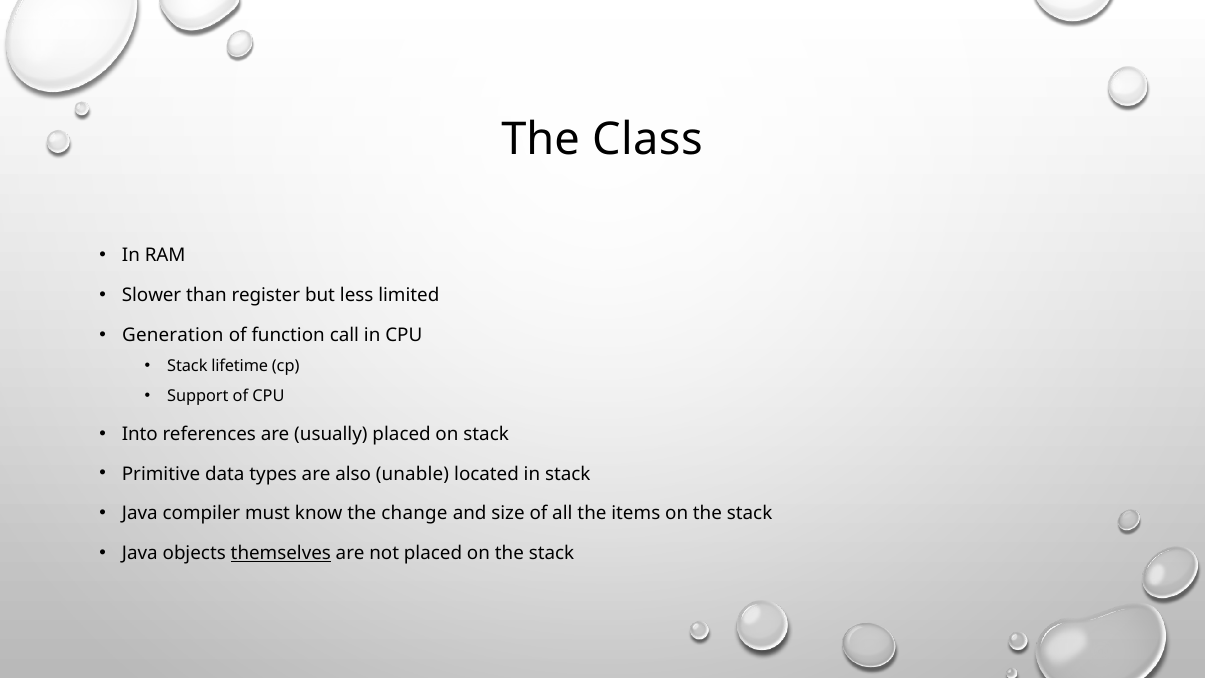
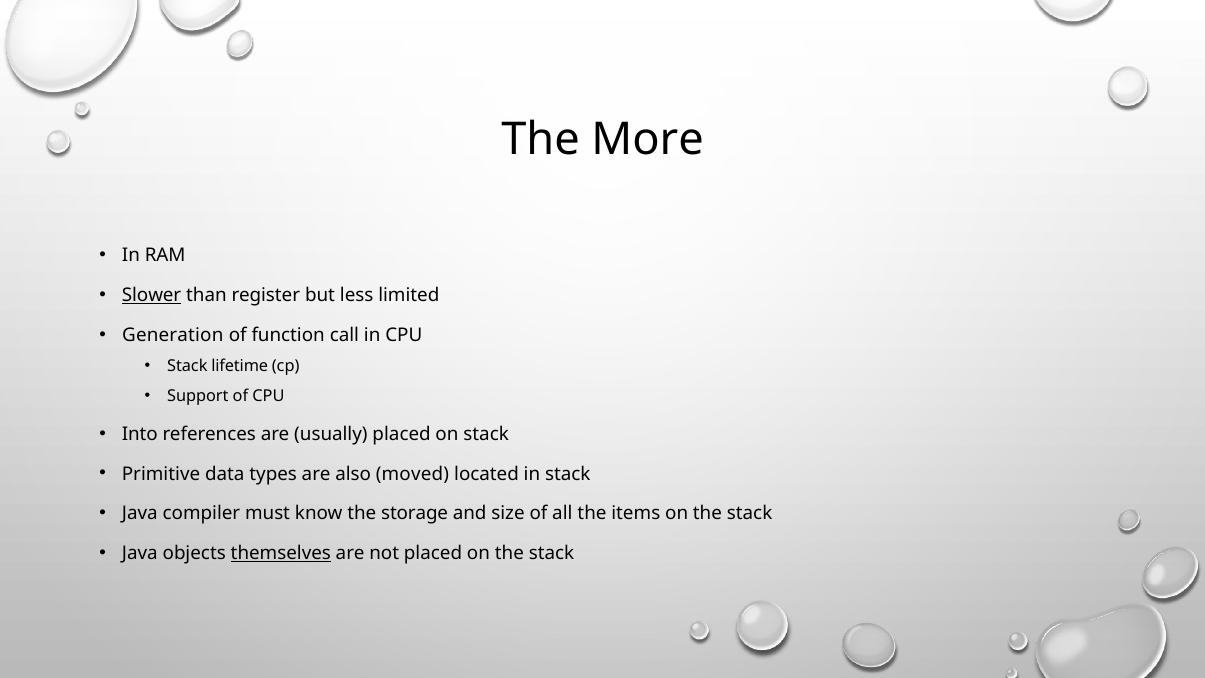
Class: Class -> More (648, 140)
Slower underline: none -> present (152, 295)
unable: unable -> moved (412, 474)
change: change -> storage (415, 514)
